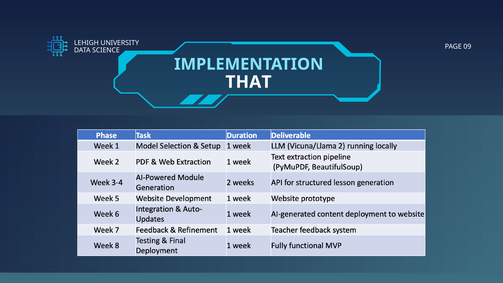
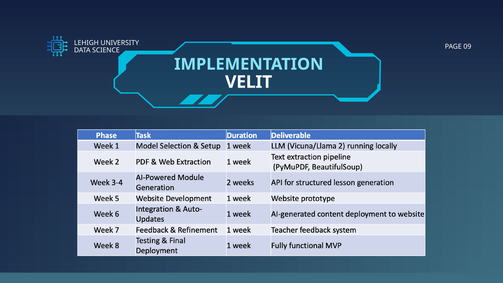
THAT: THAT -> VELIT (249, 82)
